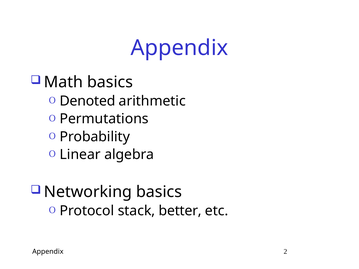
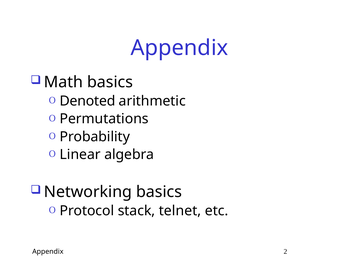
better: better -> telnet (180, 211)
